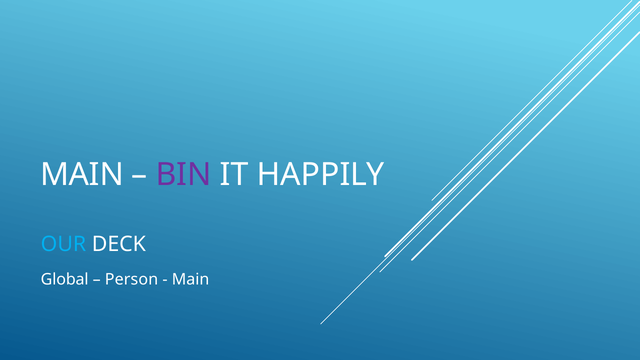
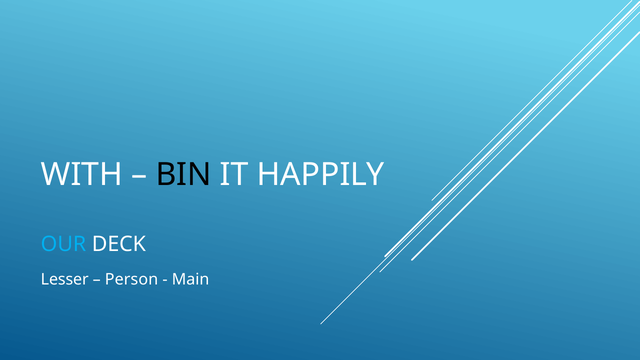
MAIN: MAIN -> WITH (82, 175)
BIN colour: purple -> black (184, 175)
Global: Global -> Lesser (65, 280)
